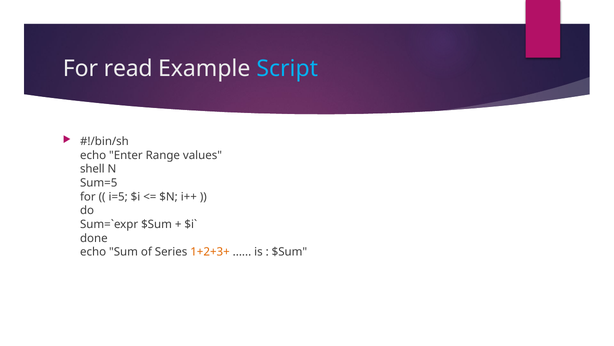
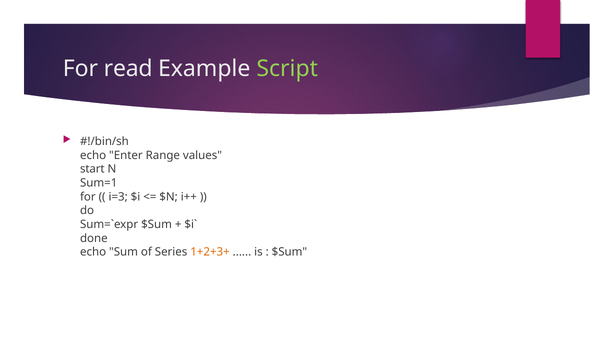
Script colour: light blue -> light green (287, 68)
shell: shell -> start (92, 169)
Sum=5: Sum=5 -> Sum=1 (99, 183)
i=5: i=5 -> i=3 (118, 196)
